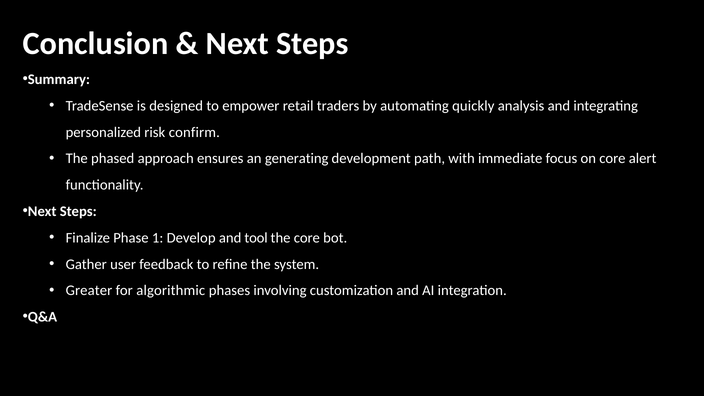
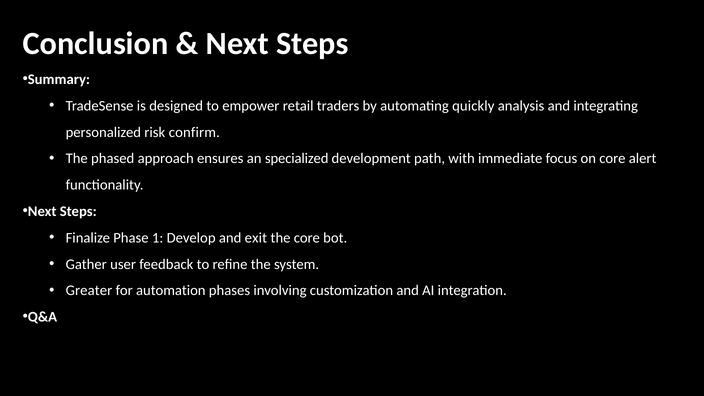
generating: generating -> specialized (297, 159)
tool: tool -> exit (256, 238)
algorithmic: algorithmic -> automation (171, 291)
